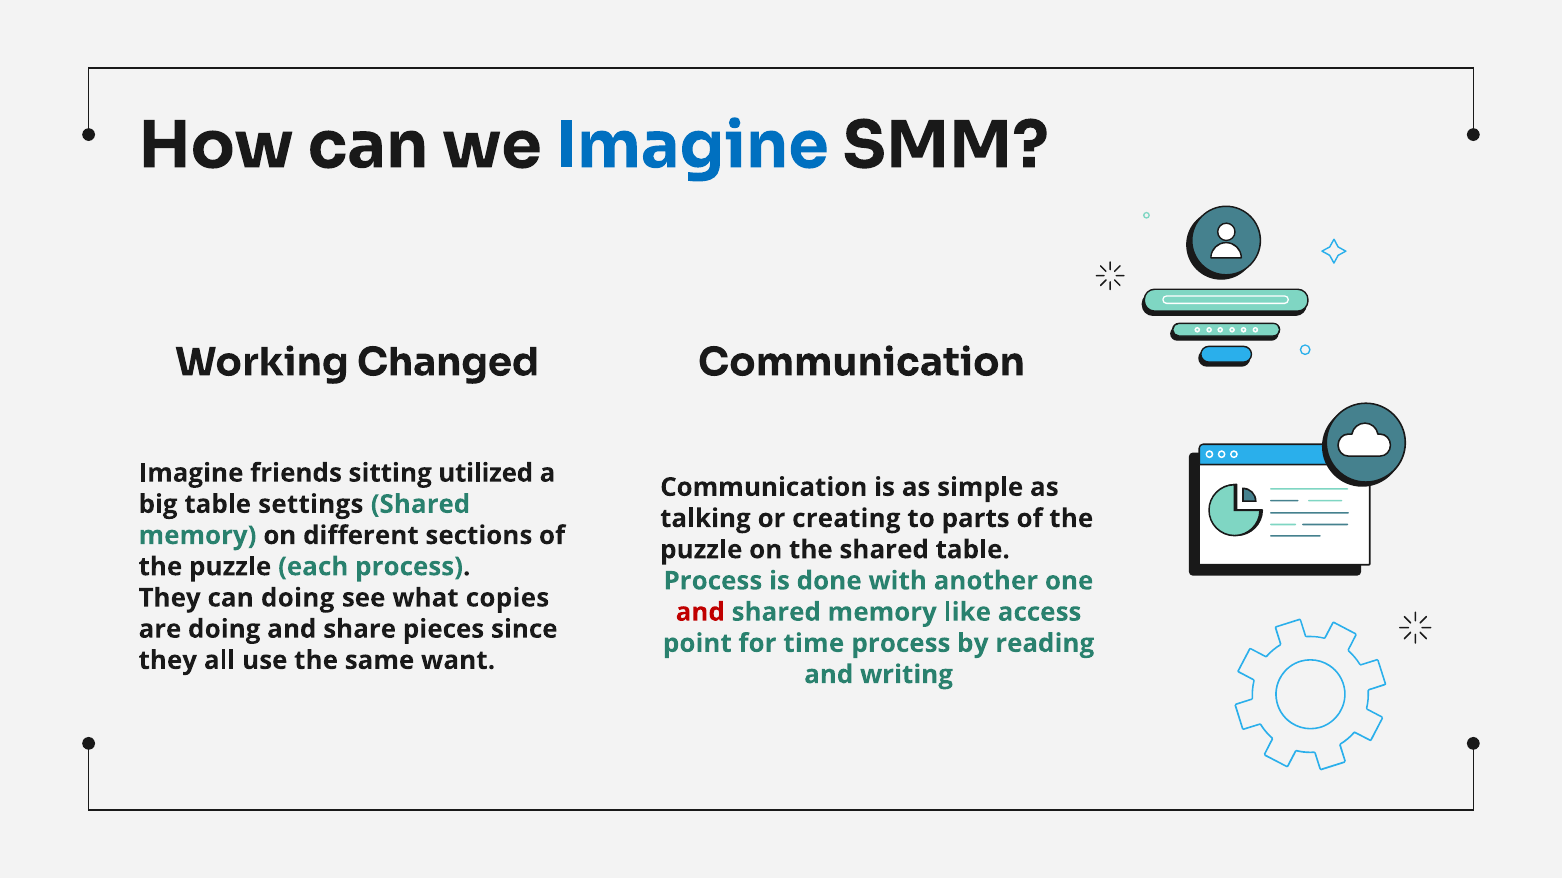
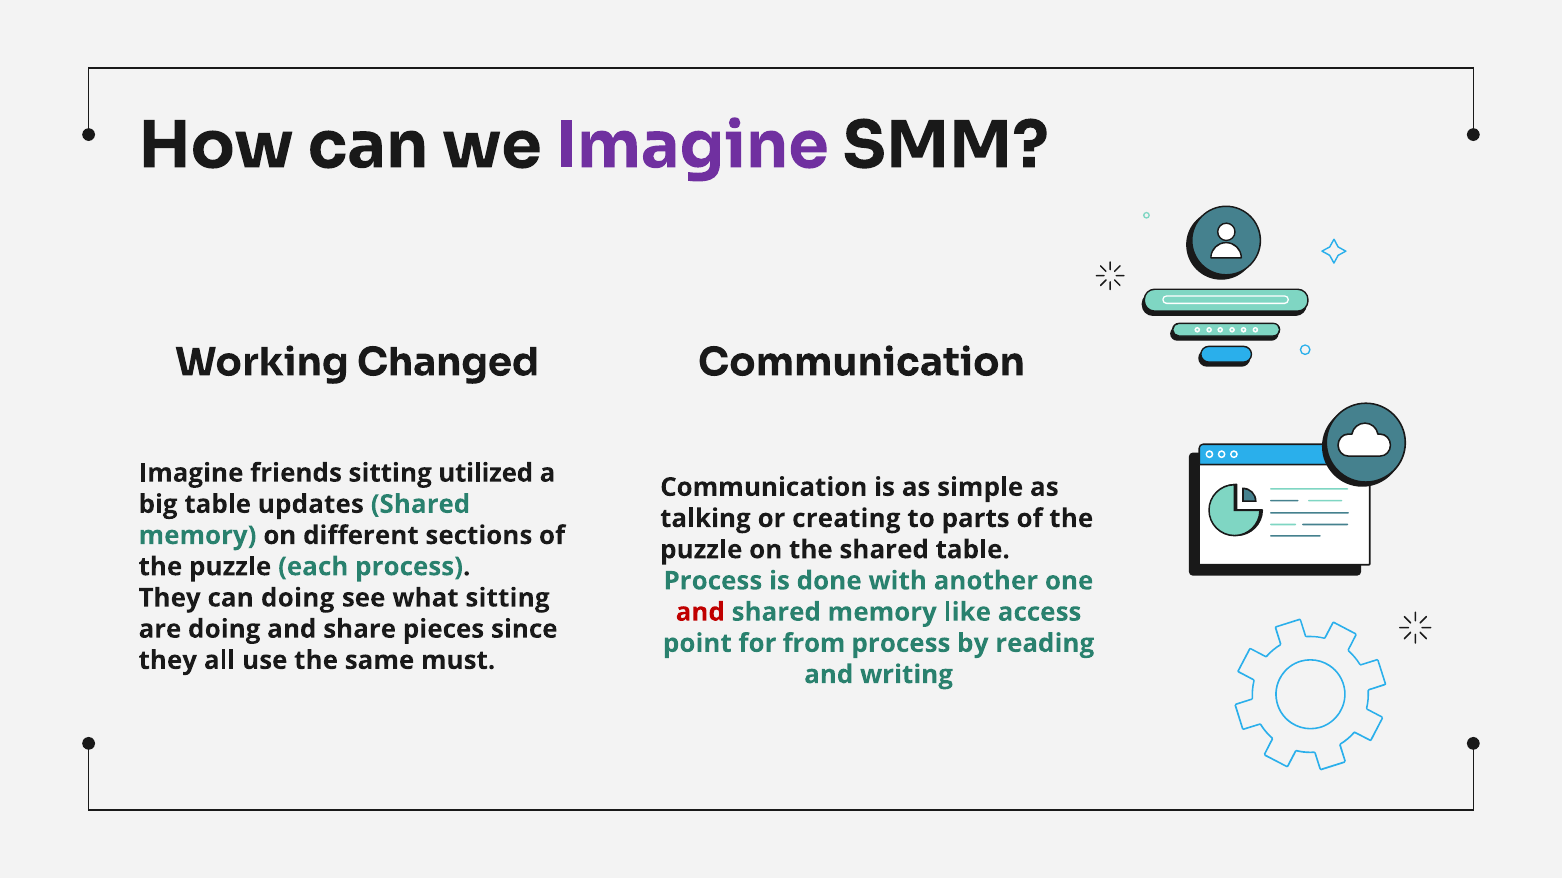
Imagine colour: blue -> purple (692, 146)
settings: settings -> updates (311, 505)
what copies: copies -> sitting (508, 598)
time: time -> from (814, 644)
want: want -> must (458, 661)
